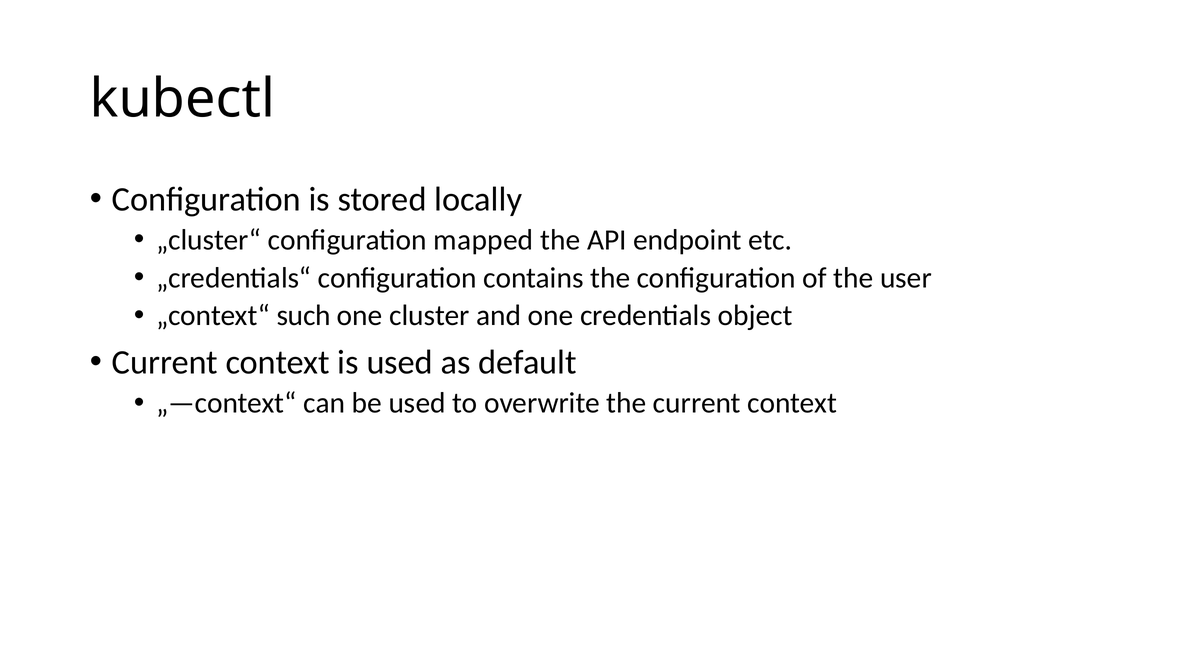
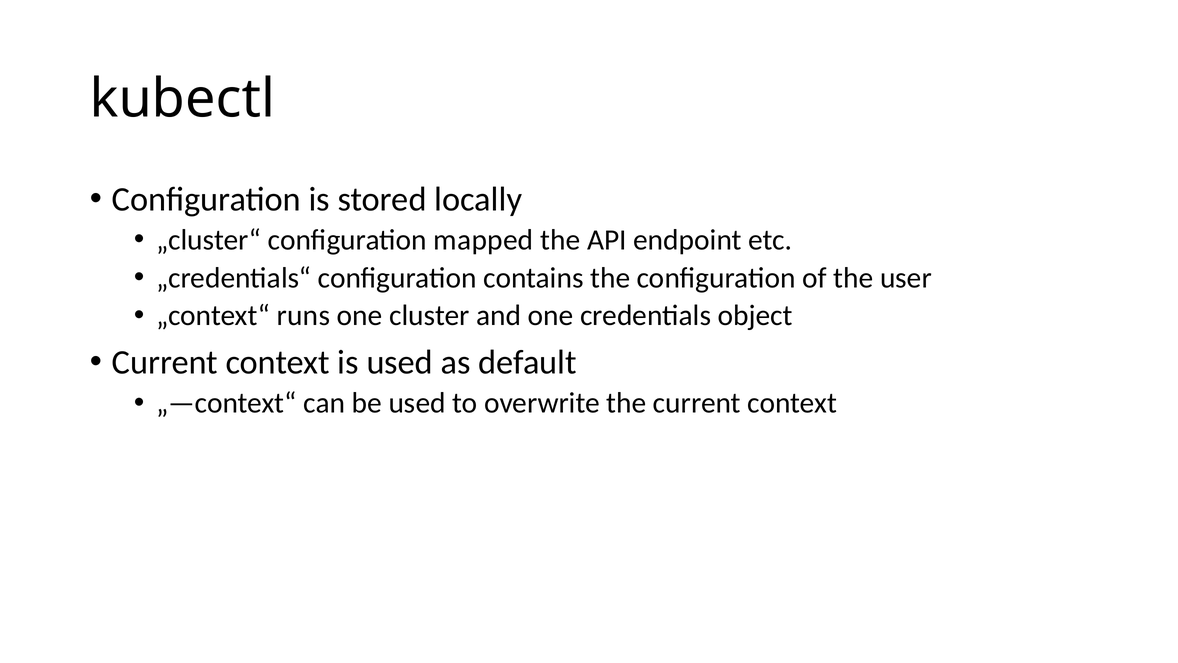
such: such -> runs (303, 316)
